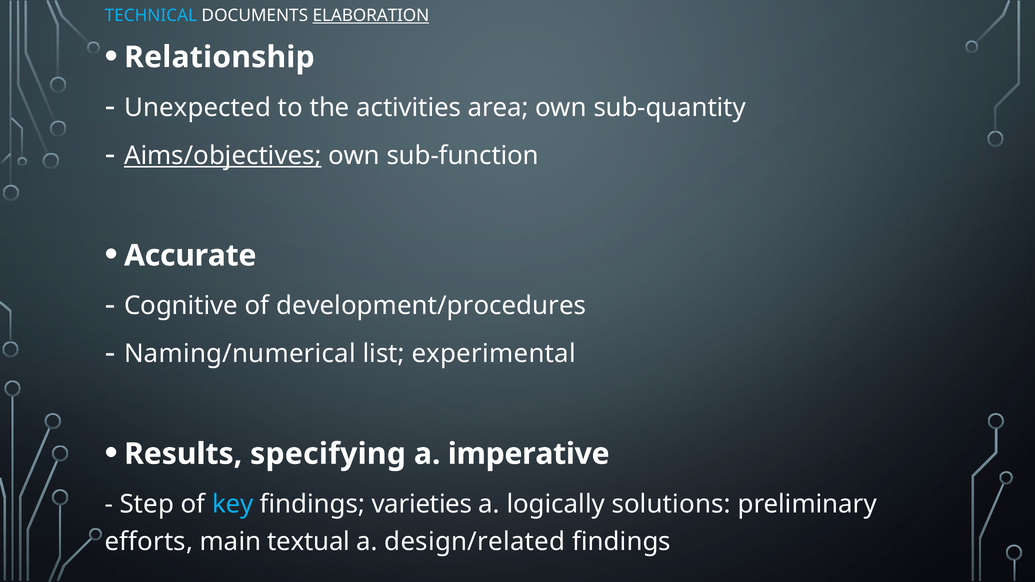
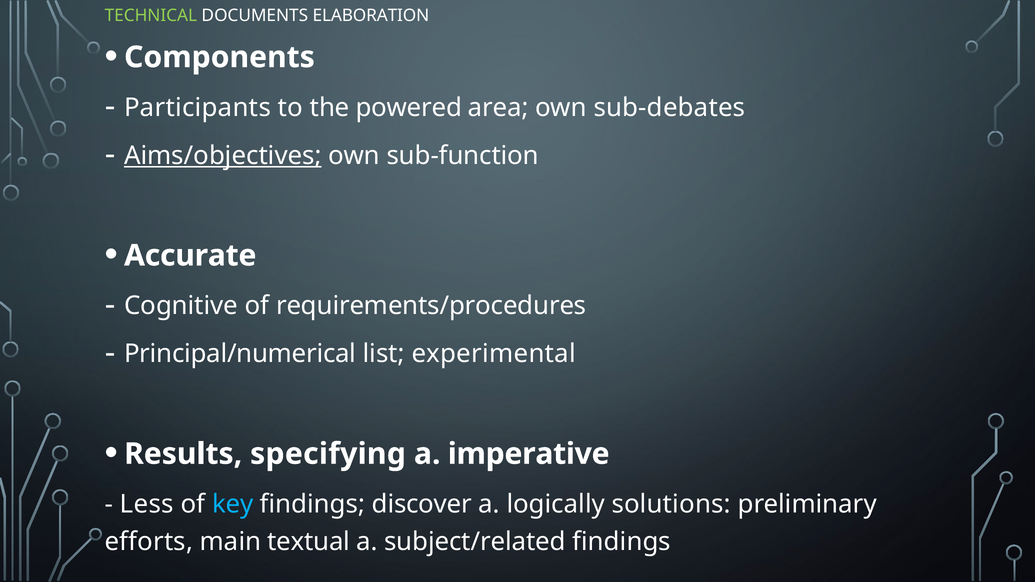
TECHNICAL colour: light blue -> light green (151, 16)
ELABORATION underline: present -> none (371, 16)
Relationship: Relationship -> Components (219, 57)
Unexpected: Unexpected -> Participants (198, 108)
activities: activities -> powered (409, 108)
sub-quantity: sub-quantity -> sub-debates (669, 108)
development/procedures: development/procedures -> requirements/procedures (431, 306)
Naming/numerical: Naming/numerical -> Principal/numerical (240, 354)
Step: Step -> Less (147, 504)
varieties: varieties -> discover (422, 504)
design/related: design/related -> subject/related (475, 542)
